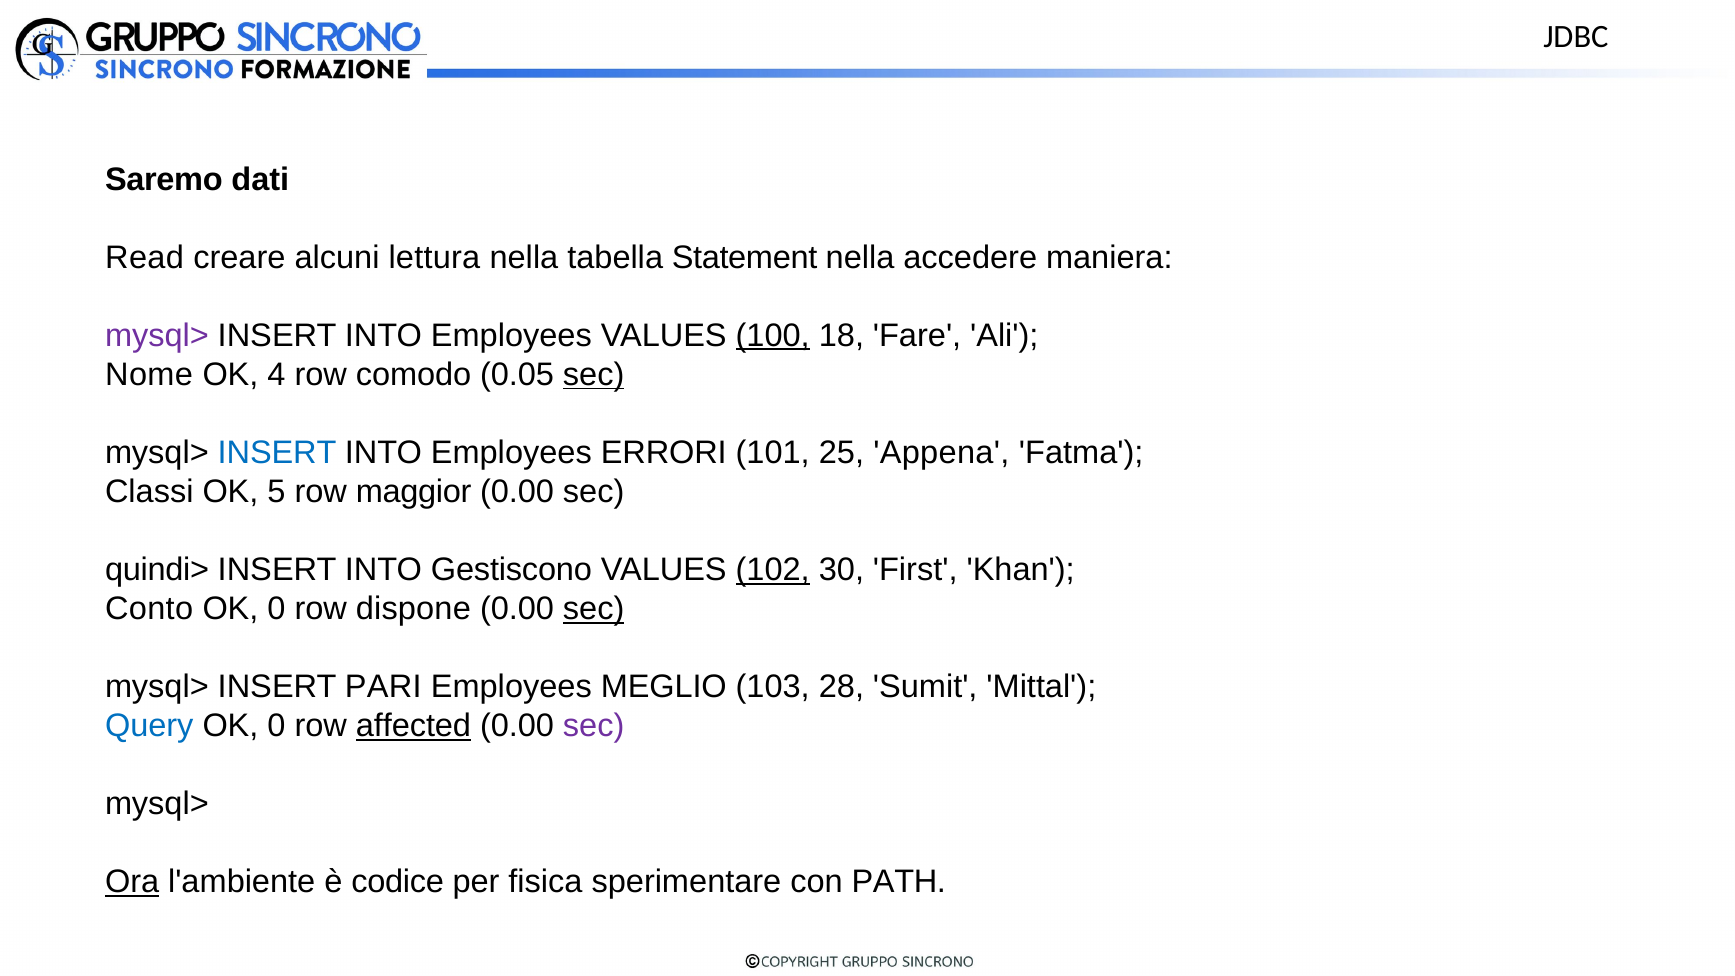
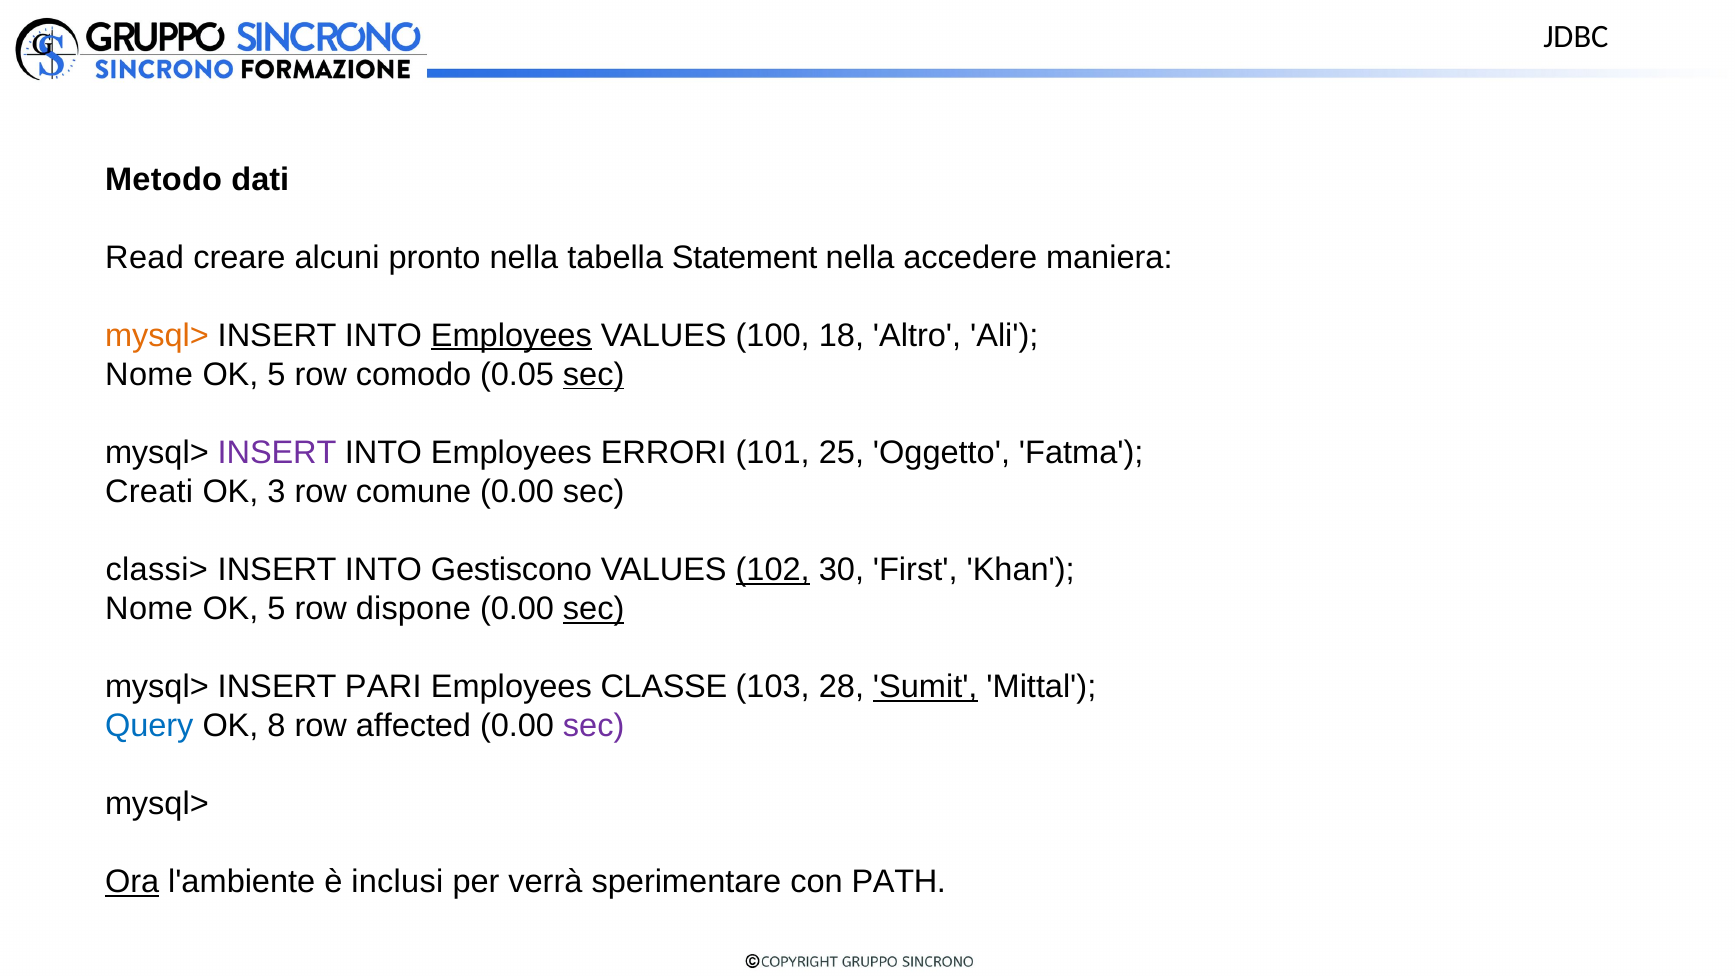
Saremo: Saremo -> Metodo (164, 179)
lettura: lettura -> pronto (435, 257)
mysql> colour: purple -> orange (157, 335)
Employees underline: none -> present (511, 335)
100 underline: present -> none (773, 335)
Fare: Fare -> Altro (917, 335)
4: 4 -> 5 (277, 374)
INSERT colour: blue -> purple (277, 453)
Appena: Appena -> Oggetto (941, 453)
Classi: Classi -> Creati (149, 492)
5: 5 -> 3 (277, 492)
maggior: maggior -> comune (413, 492)
quindi>: quindi> -> classi> (157, 570)
Conto: Conto -> Nome (149, 609)
0: 0 -> 5 (277, 609)
MEGLIO: MEGLIO -> CLASSE (664, 687)
Sumit underline: none -> present (925, 687)
0: 0 -> 8 (277, 726)
affected underline: present -> none (413, 726)
codice: codice -> inclusi (397, 882)
fisica: fisica -> verrà (545, 882)
